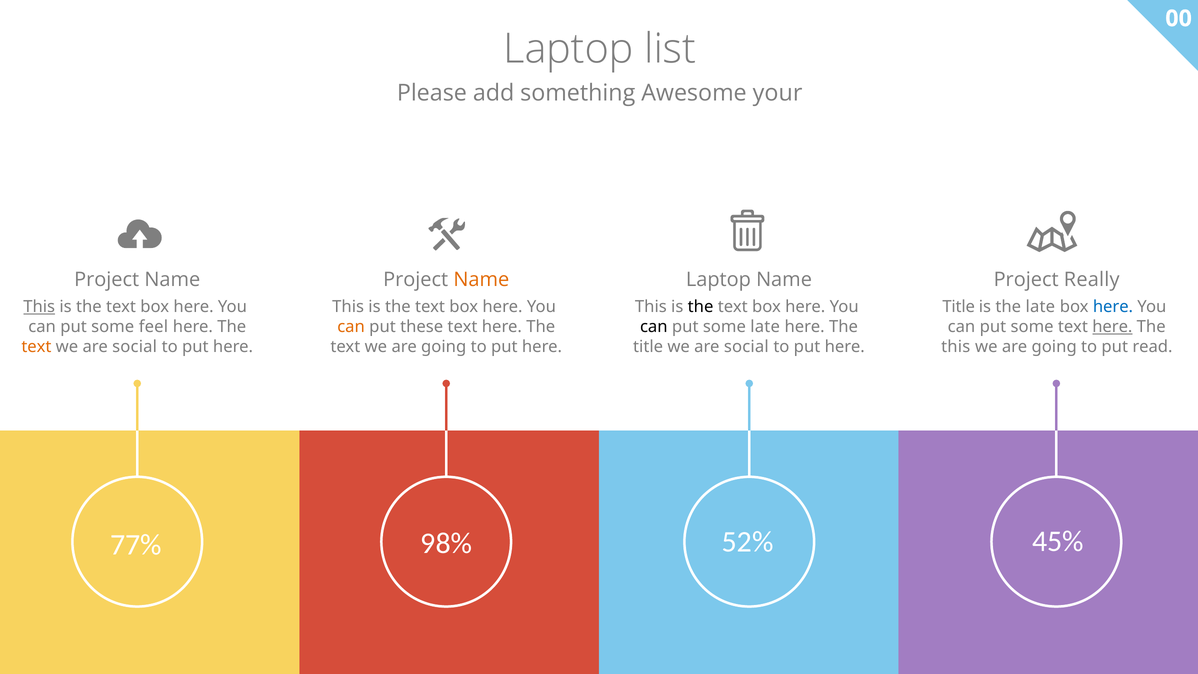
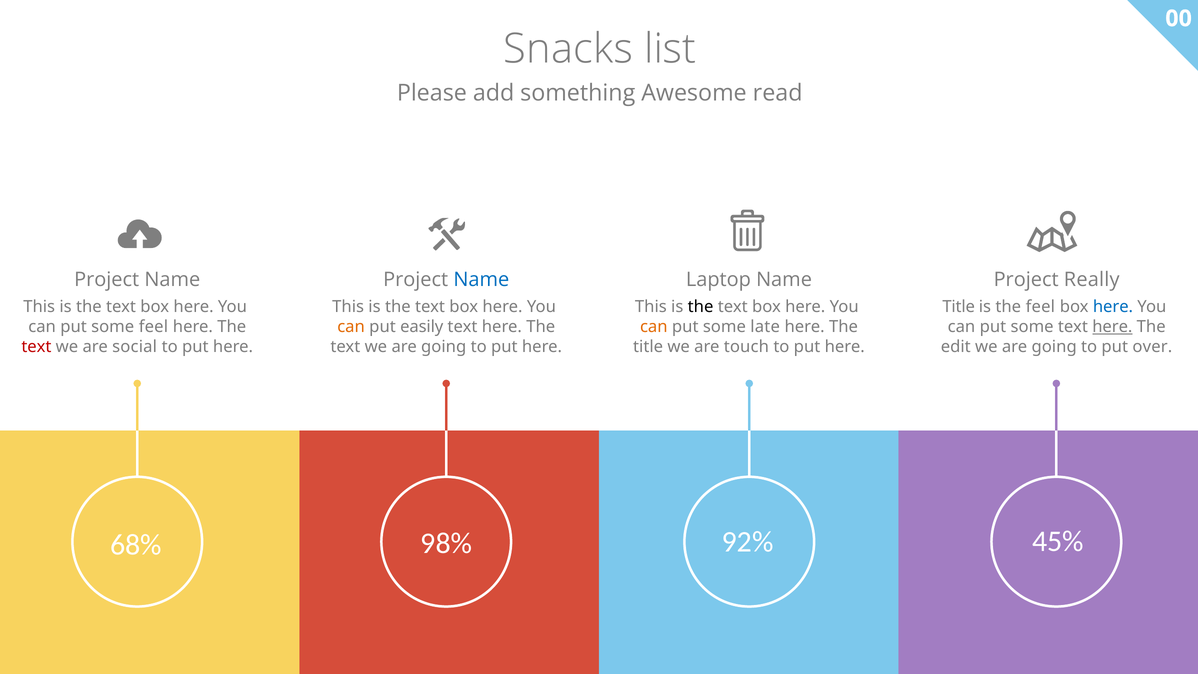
Laptop: Laptop -> Snacks (568, 49)
your: your -> read (778, 93)
Name colour: orange -> blue (481, 280)
This underline: present -> none (39, 307)
the late: late -> feel (1040, 307)
these: these -> easily (422, 327)
can colour: black -> orange (654, 327)
text colour: orange -> red (36, 347)
social: social -> touch (746, 347)
this: this -> edit (956, 347)
read: read -> over (1152, 347)
77%: 77% -> 68% (136, 545)
52%: 52% -> 92% (748, 542)
